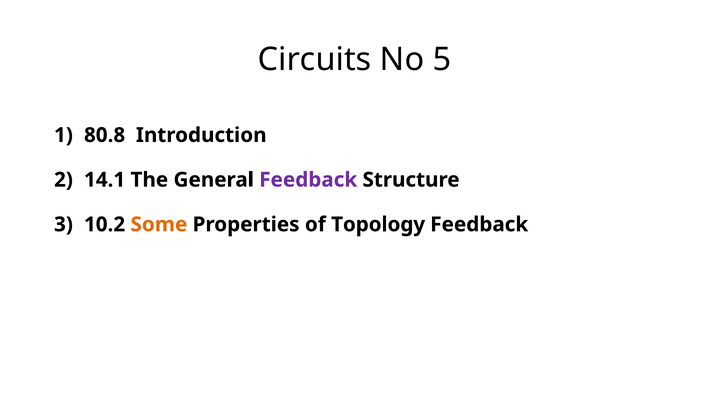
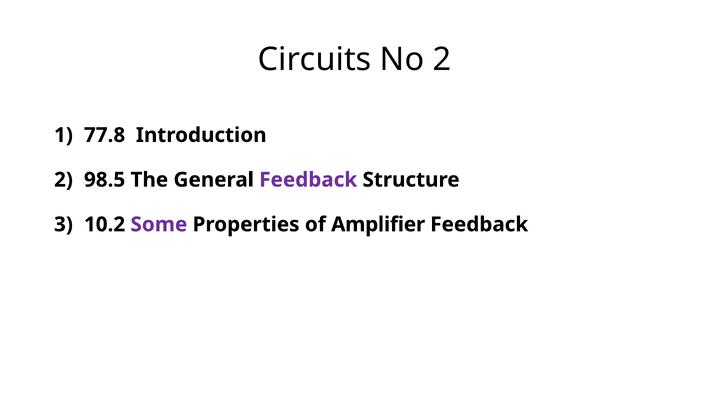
No 5: 5 -> 2 (442, 60)
80.8: 80.8 -> 77.8 (105, 135)
14.1: 14.1 -> 98.5 (105, 180)
Some colour: orange -> purple (159, 224)
Topology: Topology -> Amplifier (378, 224)
